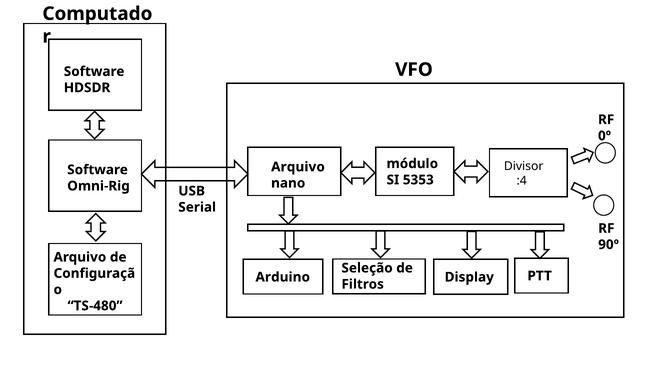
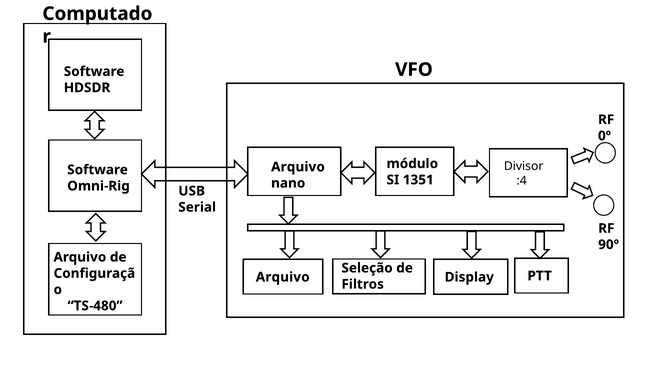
5353: 5353 -> 1351 (418, 180)
Arduino: Arduino -> Arquivo (283, 278)
